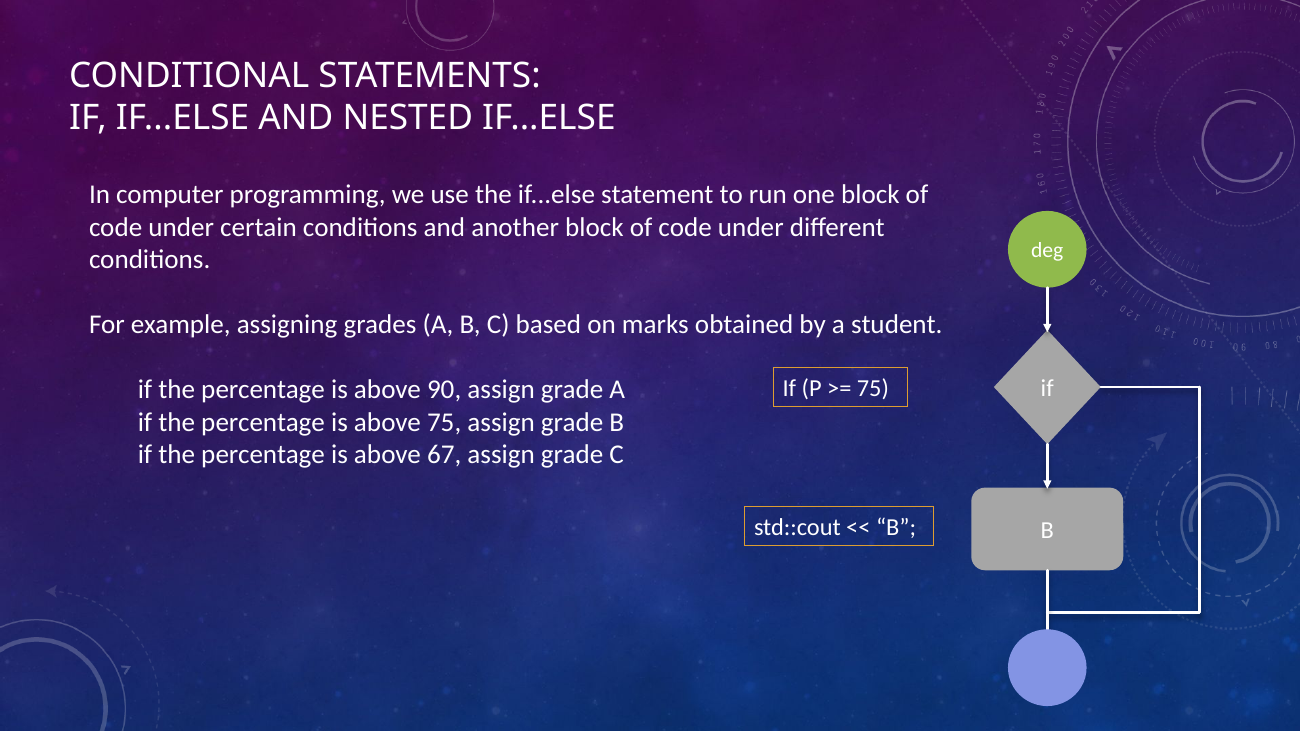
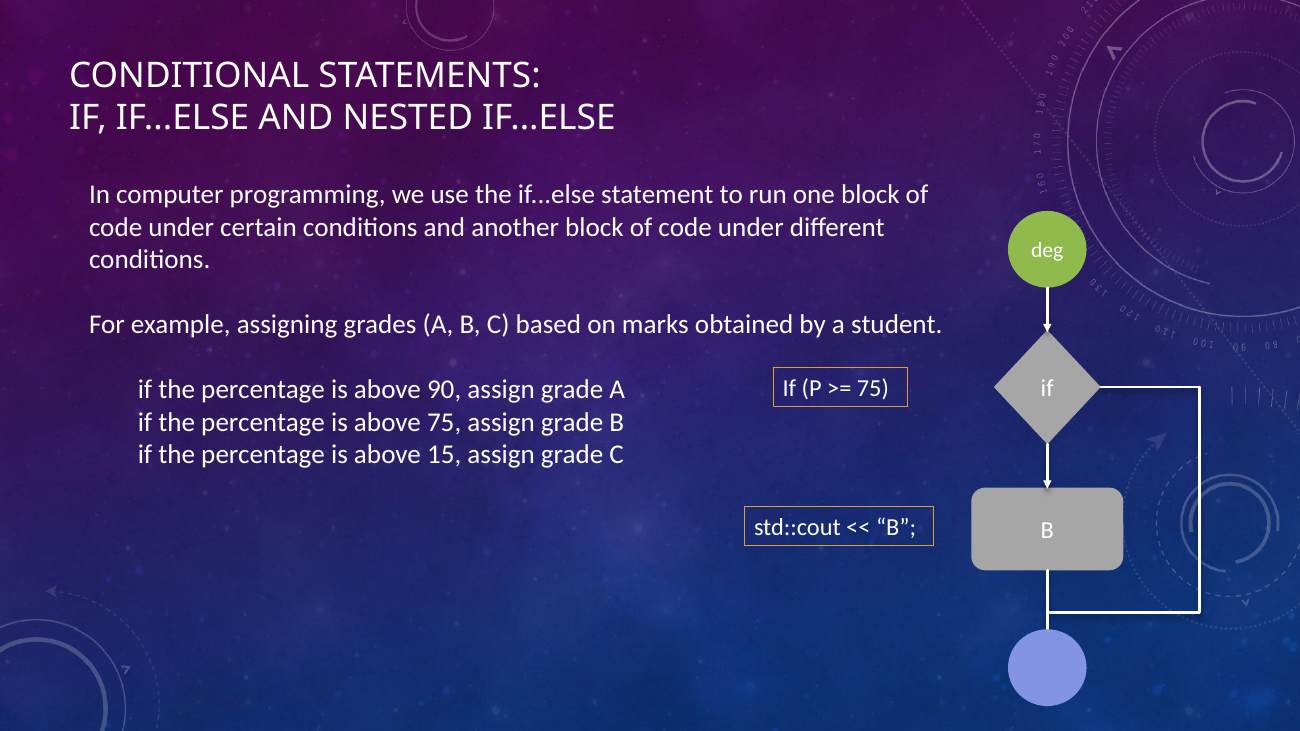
67: 67 -> 15 (444, 455)
